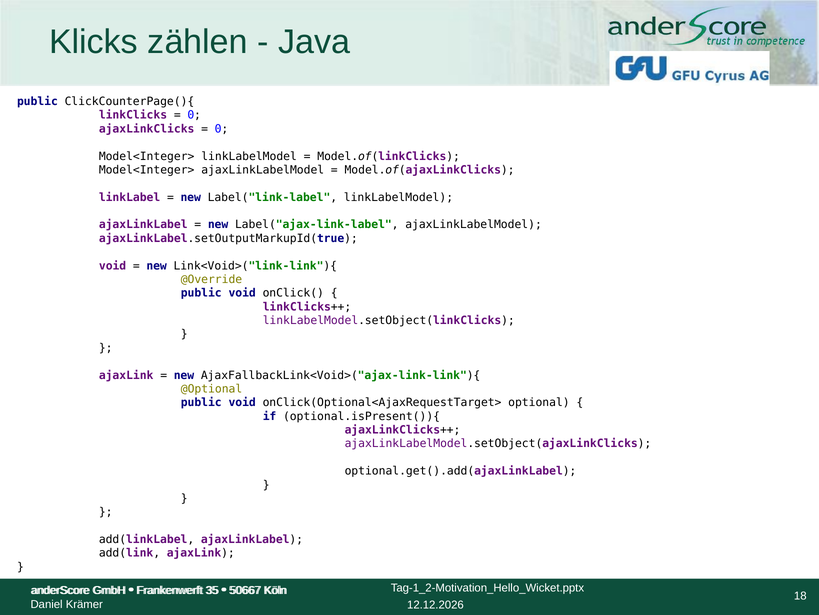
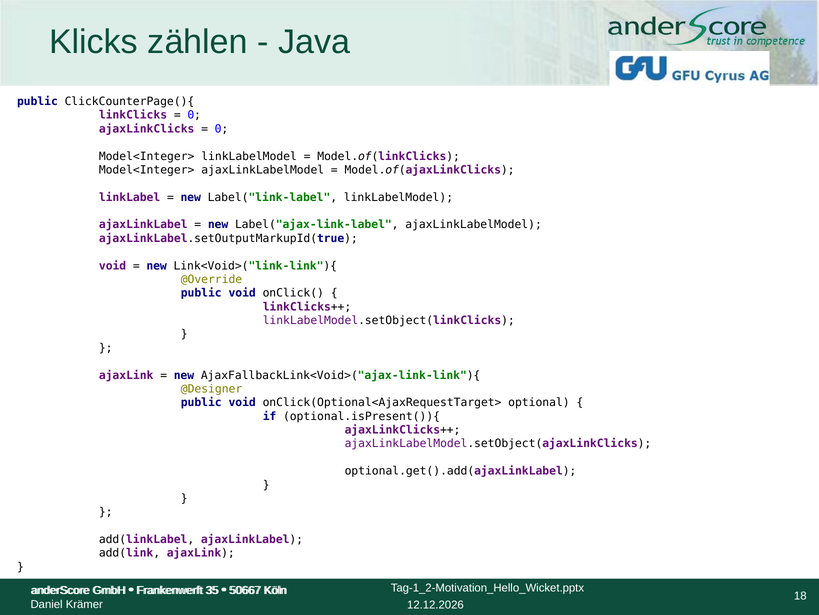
@Optional: @Optional -> @Designer (212, 388)
